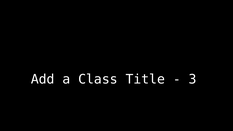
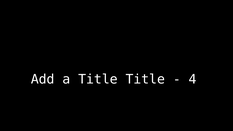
a Class: Class -> Title (98, 79)
3: 3 -> 4 (193, 79)
